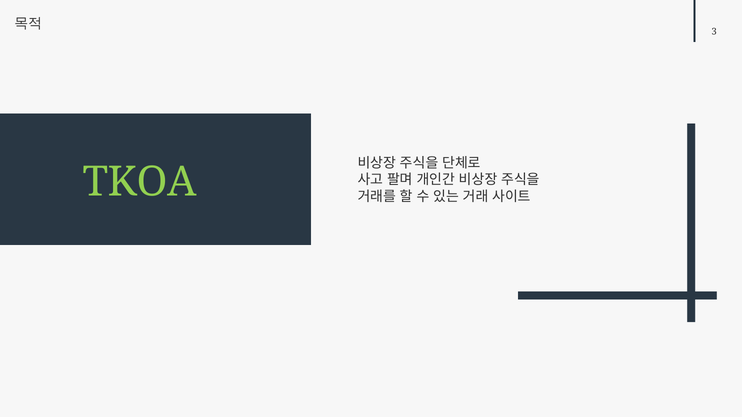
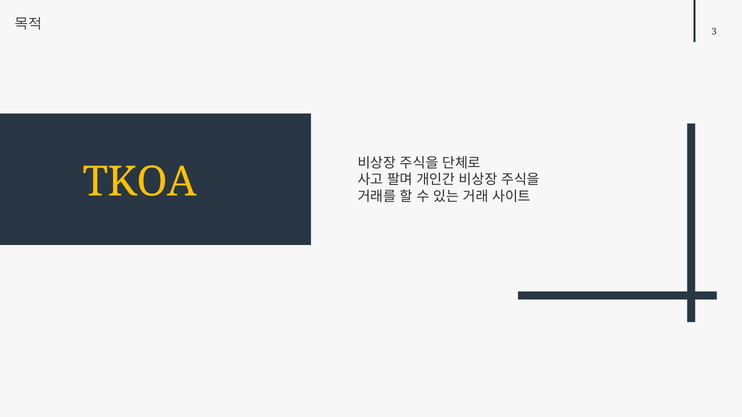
TKOA colour: light green -> yellow (140, 182)
